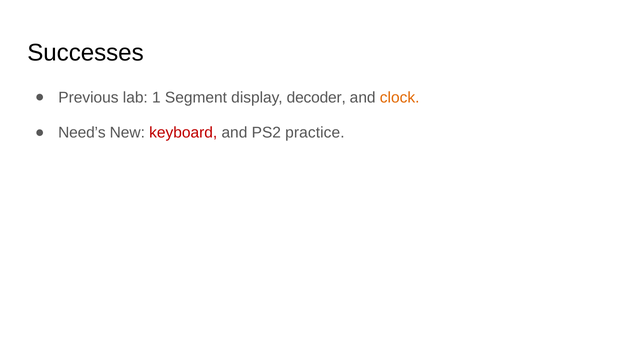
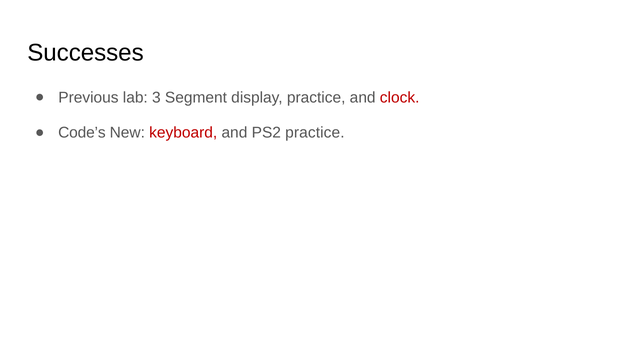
1: 1 -> 3 (156, 98)
display decoder: decoder -> practice (316, 98)
clock colour: orange -> red (400, 98)
Need’s: Need’s -> Code’s (82, 133)
